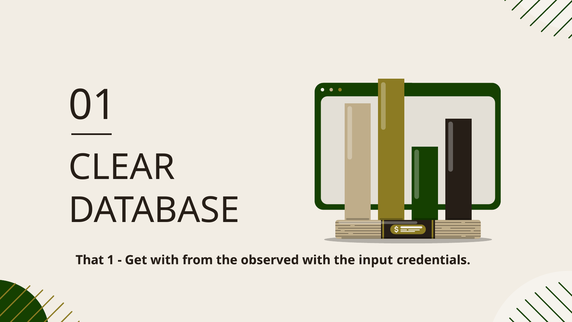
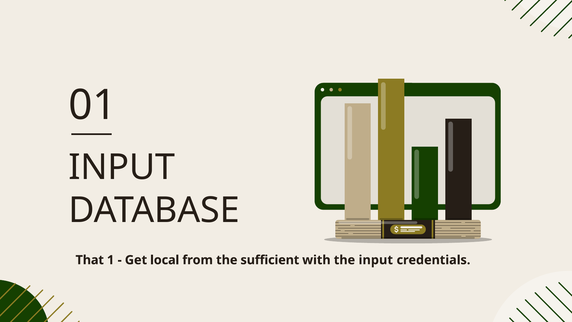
CLEAR: CLEAR -> INPUT (122, 167)
Get with: with -> local (165, 260)
observed: observed -> sufficient (270, 260)
